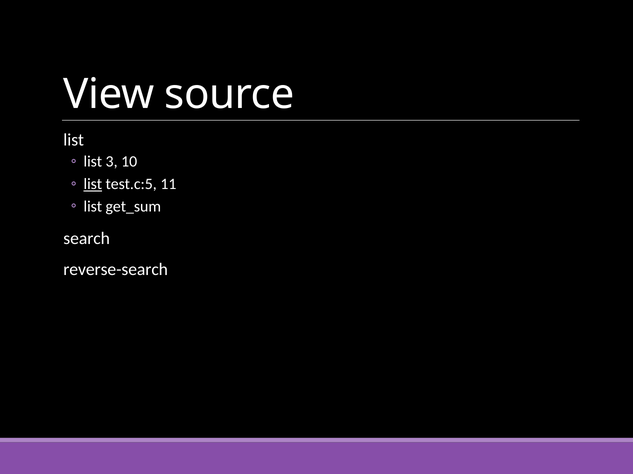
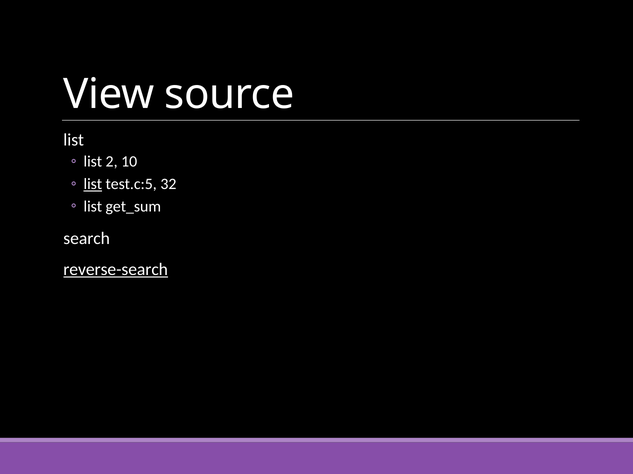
3: 3 -> 2 (112, 162)
11: 11 -> 32 (168, 184)
reverse-search underline: none -> present (116, 270)
